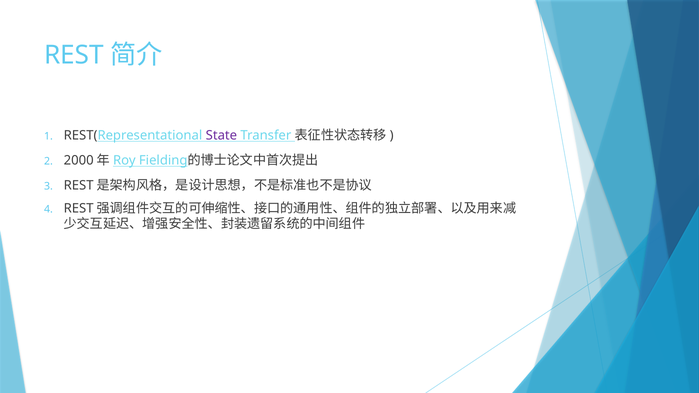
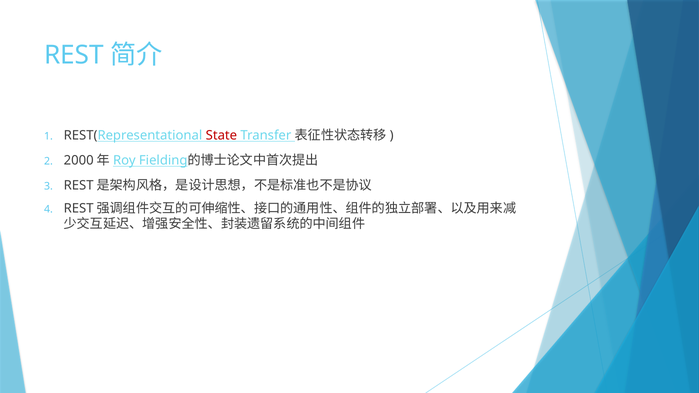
State colour: purple -> red (221, 135)
